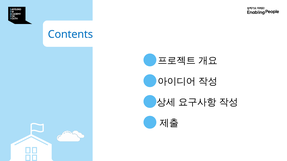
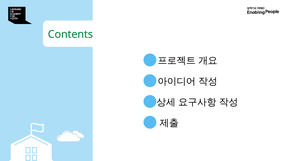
Contents colour: blue -> green (70, 35)
